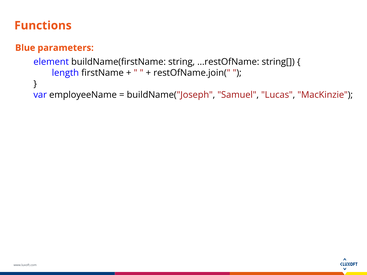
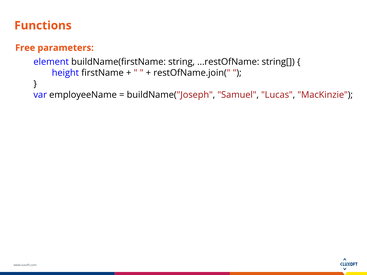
Blue: Blue -> Free (25, 48)
length: length -> height (65, 73)
